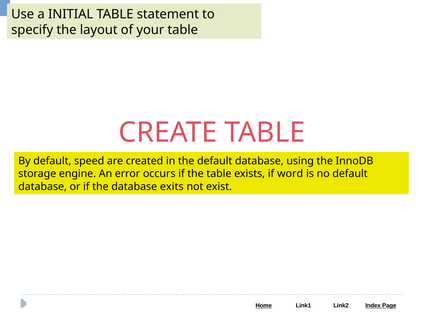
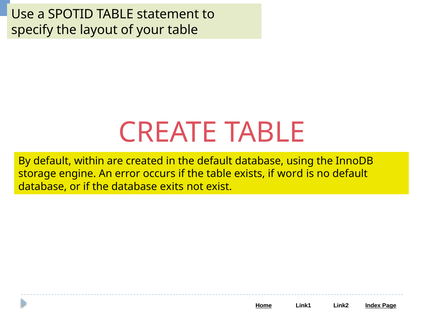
INITIAL: INITIAL -> SPOTID (71, 14)
speed: speed -> within (89, 161)
